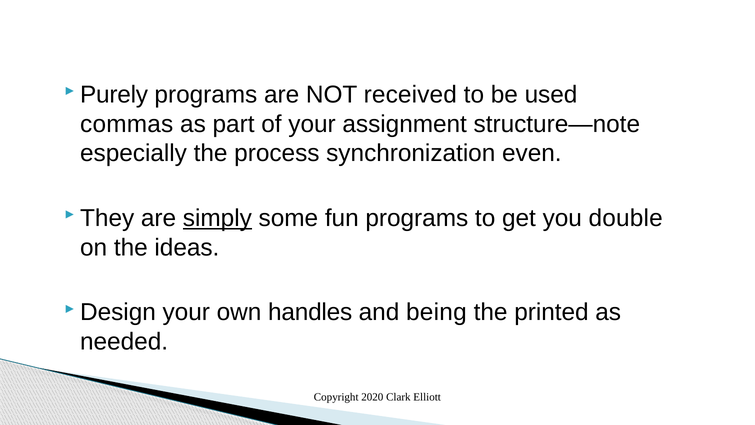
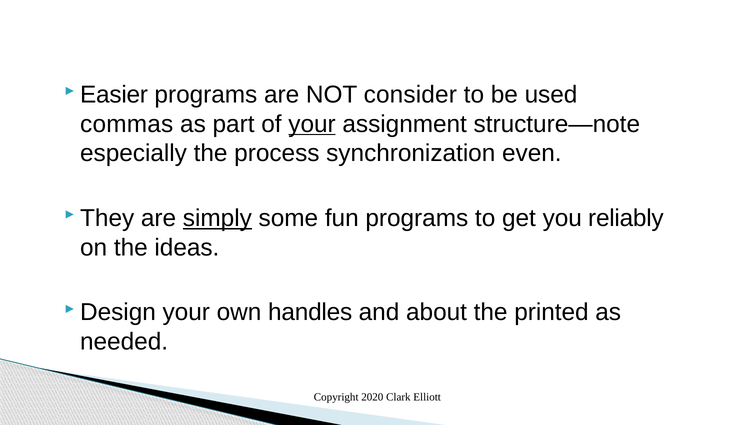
Purely: Purely -> Easier (114, 95)
received: received -> consider (410, 95)
your underline: none -> present (312, 124)
double: double -> reliably (626, 218)
being: being -> about (437, 312)
